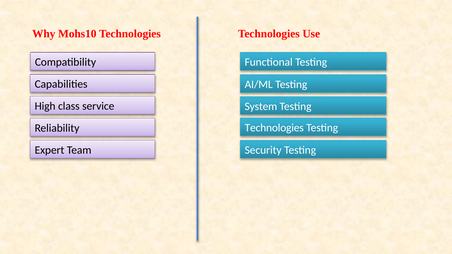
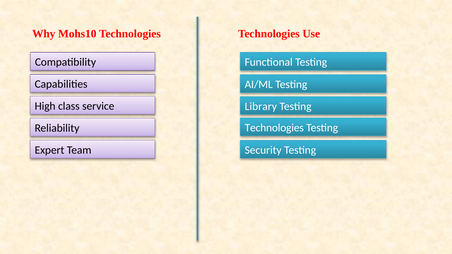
System: System -> Library (261, 106)
